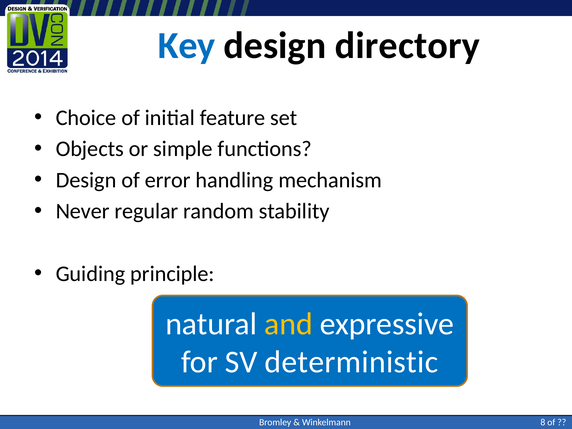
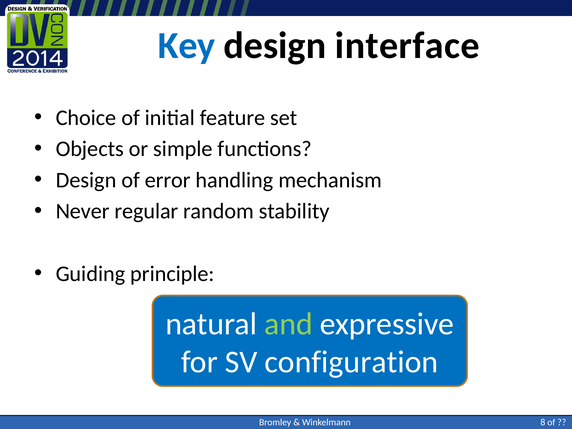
directory: directory -> interface (407, 46)
and colour: yellow -> light green (289, 324)
deterministic: deterministic -> configuration (351, 362)
